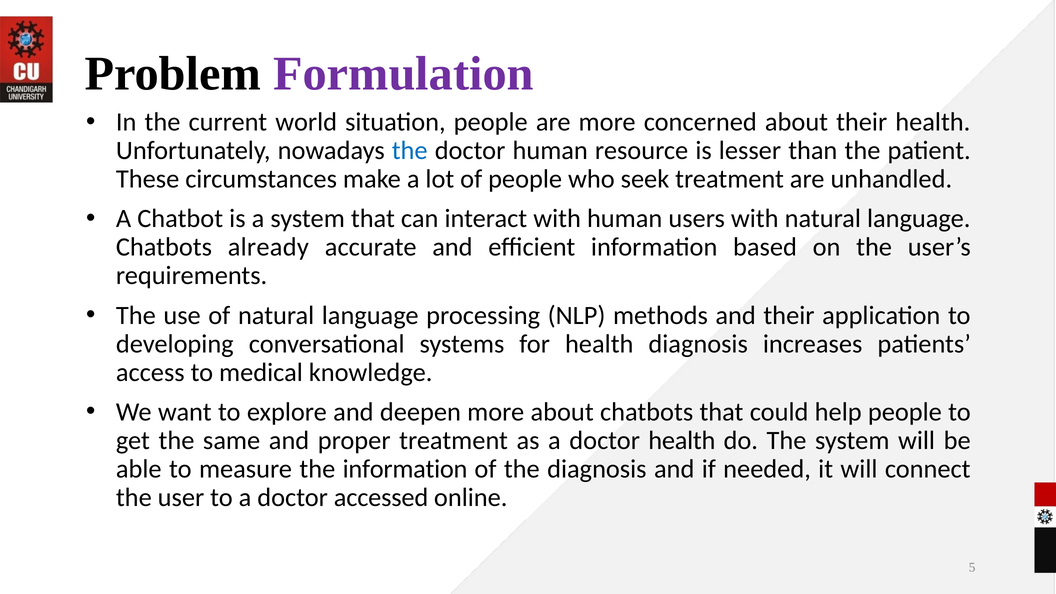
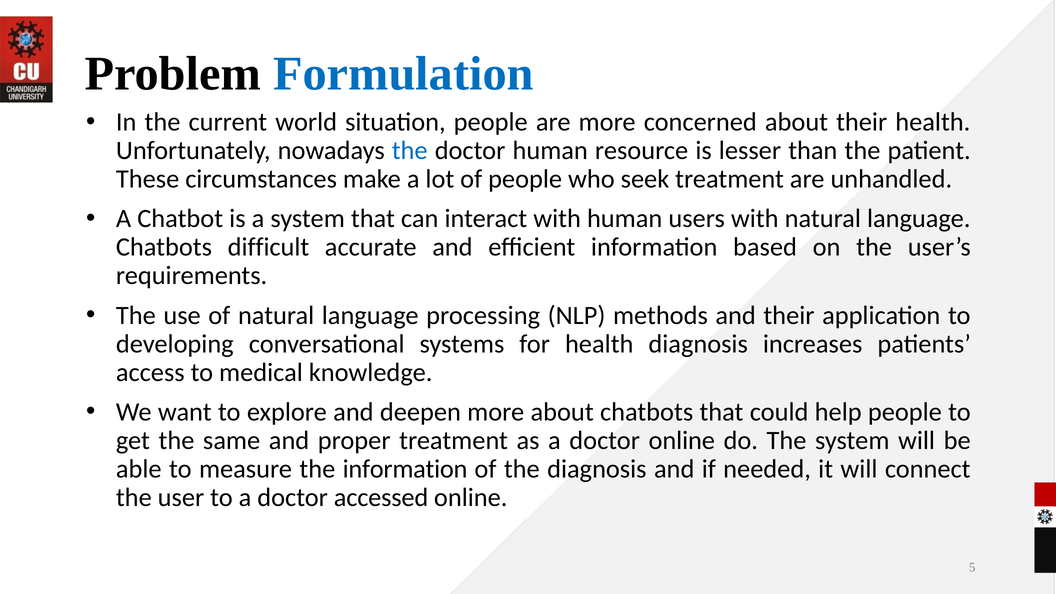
Formulation colour: purple -> blue (403, 74)
already: already -> difficult (268, 247)
doctor health: health -> online (682, 440)
